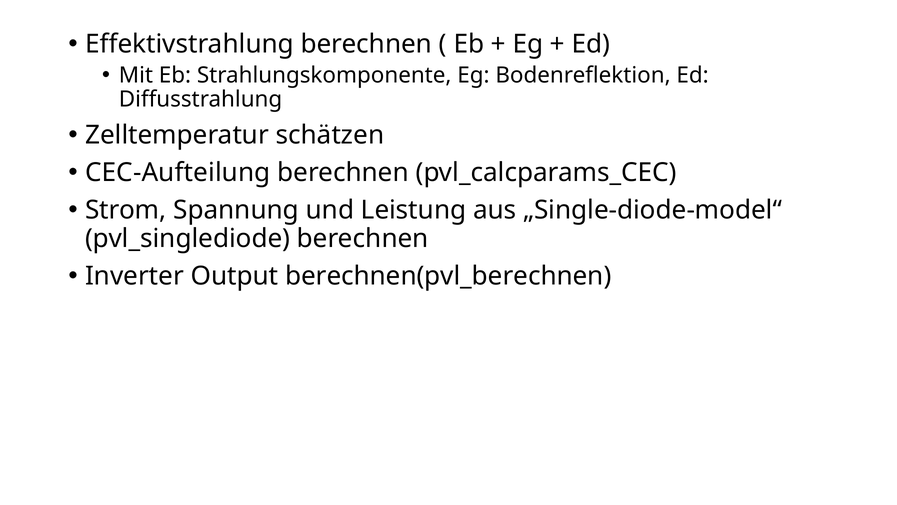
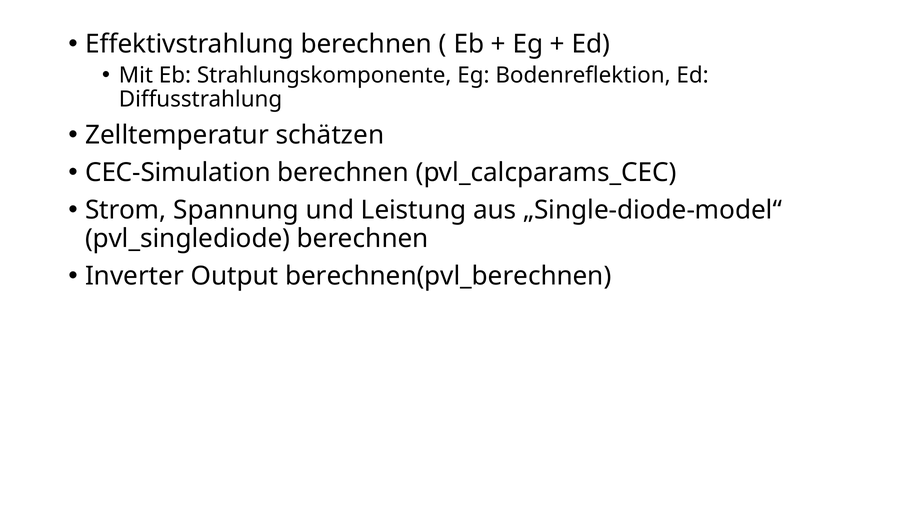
CEC-Aufteilung: CEC-Aufteilung -> CEC-Simulation (178, 173)
